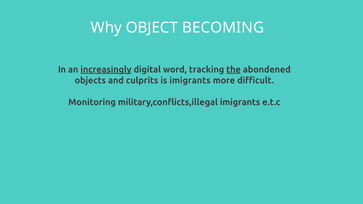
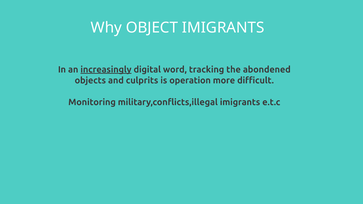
OBJECT BECOMING: BECOMING -> IMIGRANTS (223, 28)
the underline: present -> none (234, 70)
is imigrants: imigrants -> operation (190, 80)
